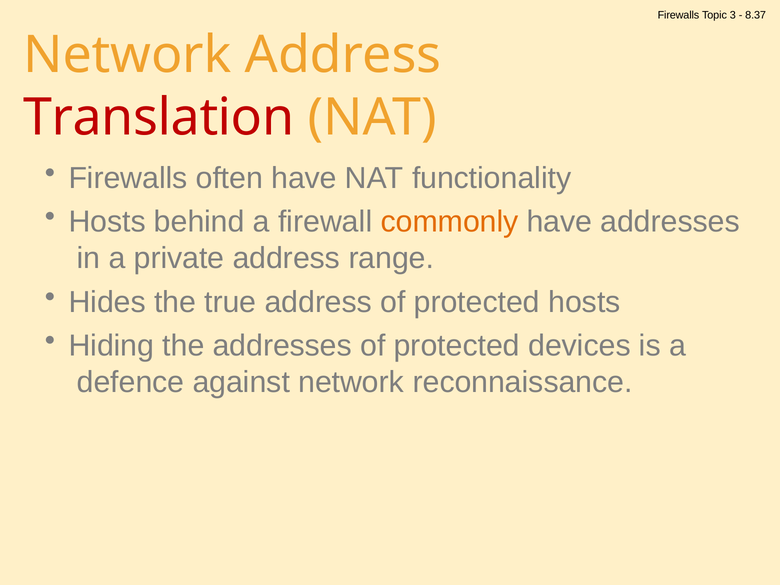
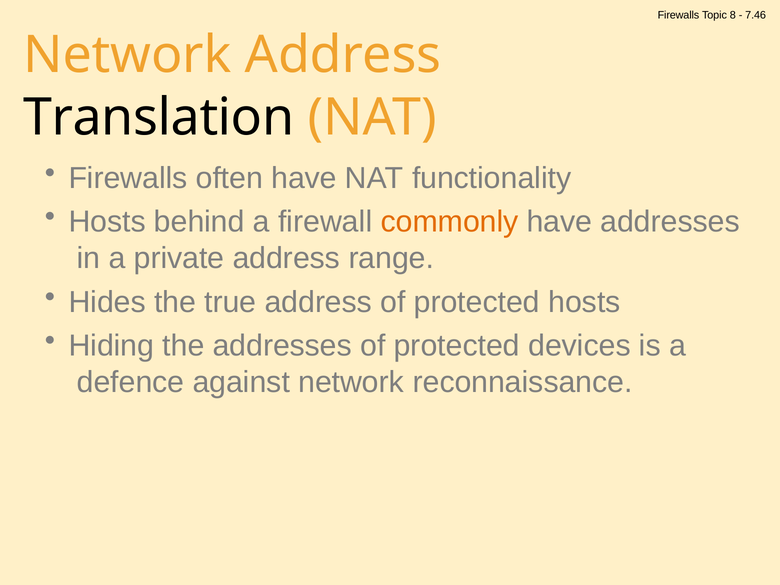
3: 3 -> 8 (733, 15)
8.37: 8.37 -> 7.46 (756, 15)
Translation colour: red -> black (159, 117)
